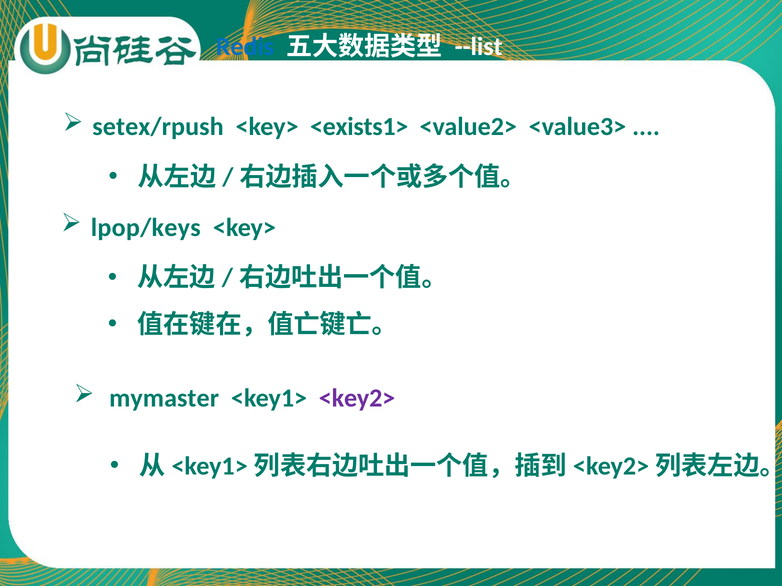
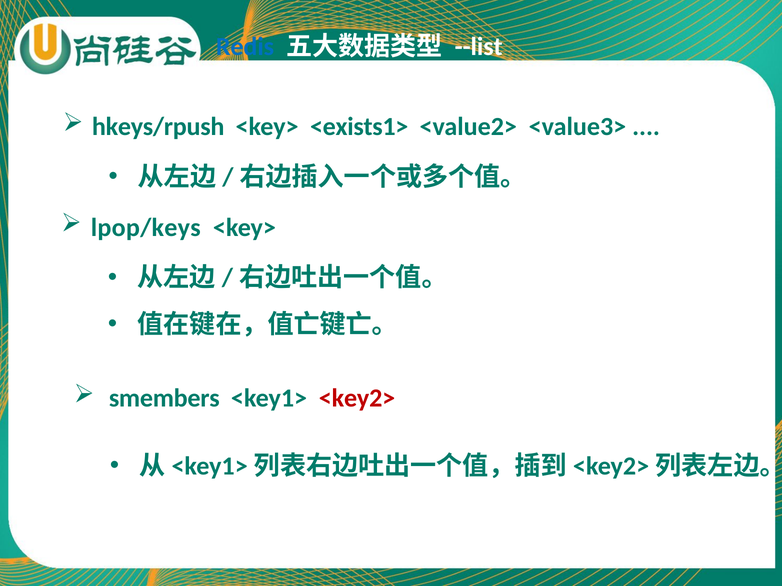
setex/rpush: setex/rpush -> hkeys/rpush (158, 127)
mymaster: mymaster -> smembers (164, 399)
<key2> colour: purple -> red (357, 399)
